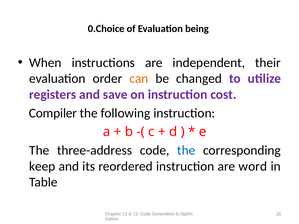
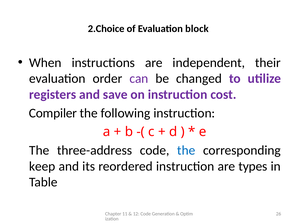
0.Choice: 0.Choice -> 2.Choice (106, 29)
being: being -> block (197, 29)
can colour: orange -> purple (139, 79)
word: word -> types (253, 166)
